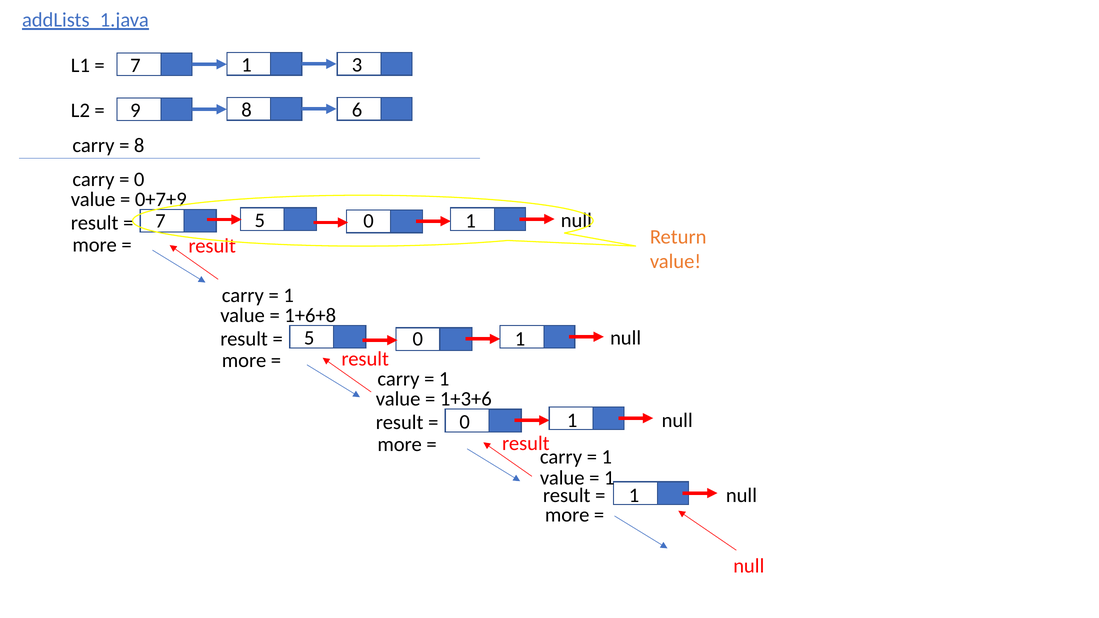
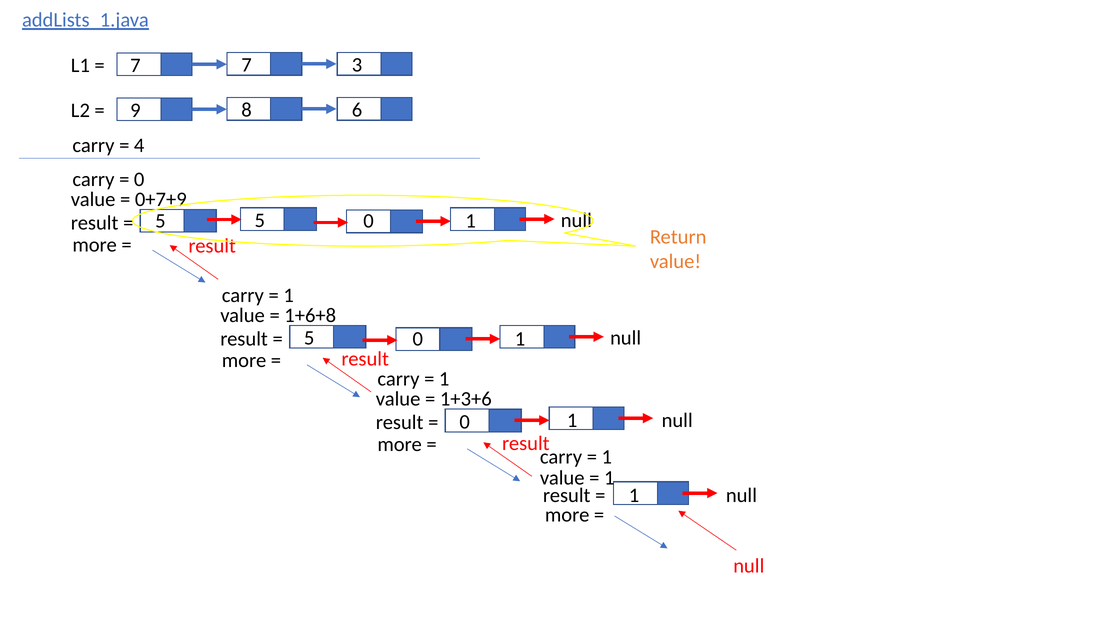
7 1: 1 -> 7 (247, 65)
8: 8 -> 4 (139, 146)
7: 7 -> 5 (160, 221)
